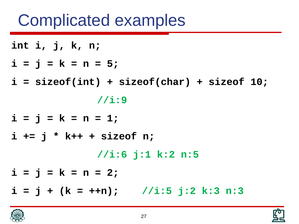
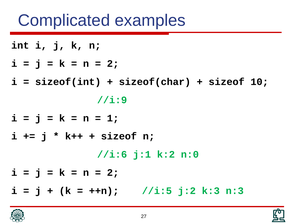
5: 5 -> 2 (113, 64)
n:5: n:5 -> n:0 (190, 155)
